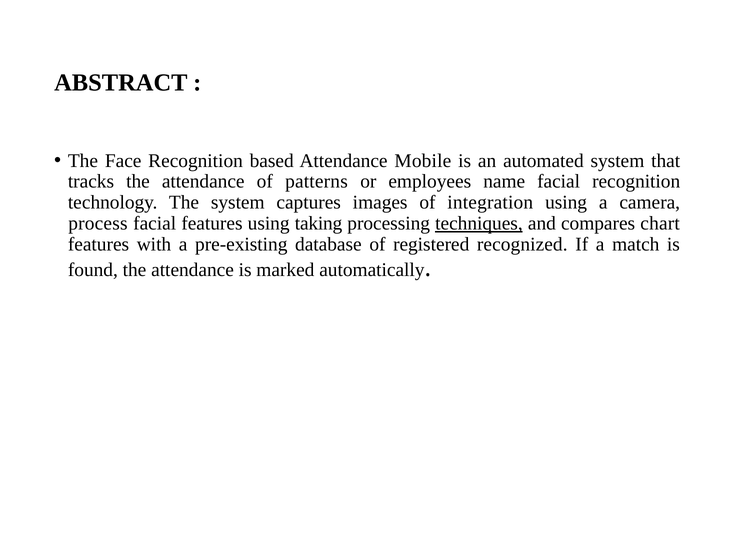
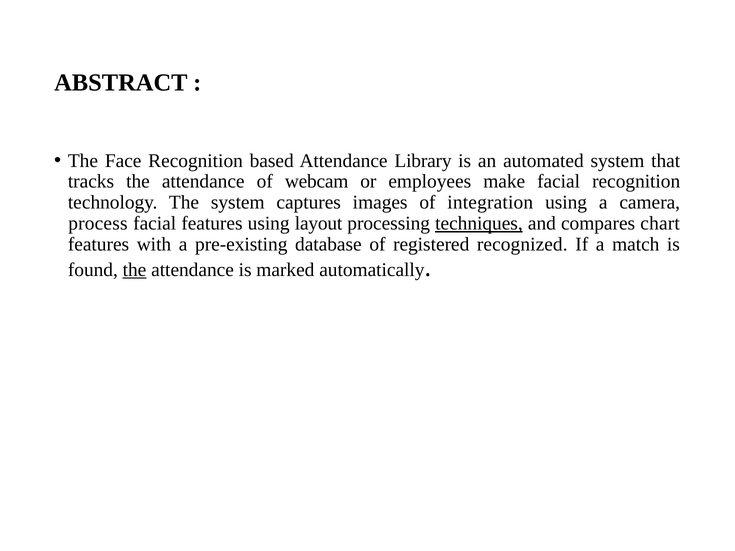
Mobile: Mobile -> Library (423, 161)
patterns: patterns -> webcam (317, 182)
name: name -> make (504, 182)
taking: taking -> layout (319, 224)
the underline: none -> present (134, 270)
